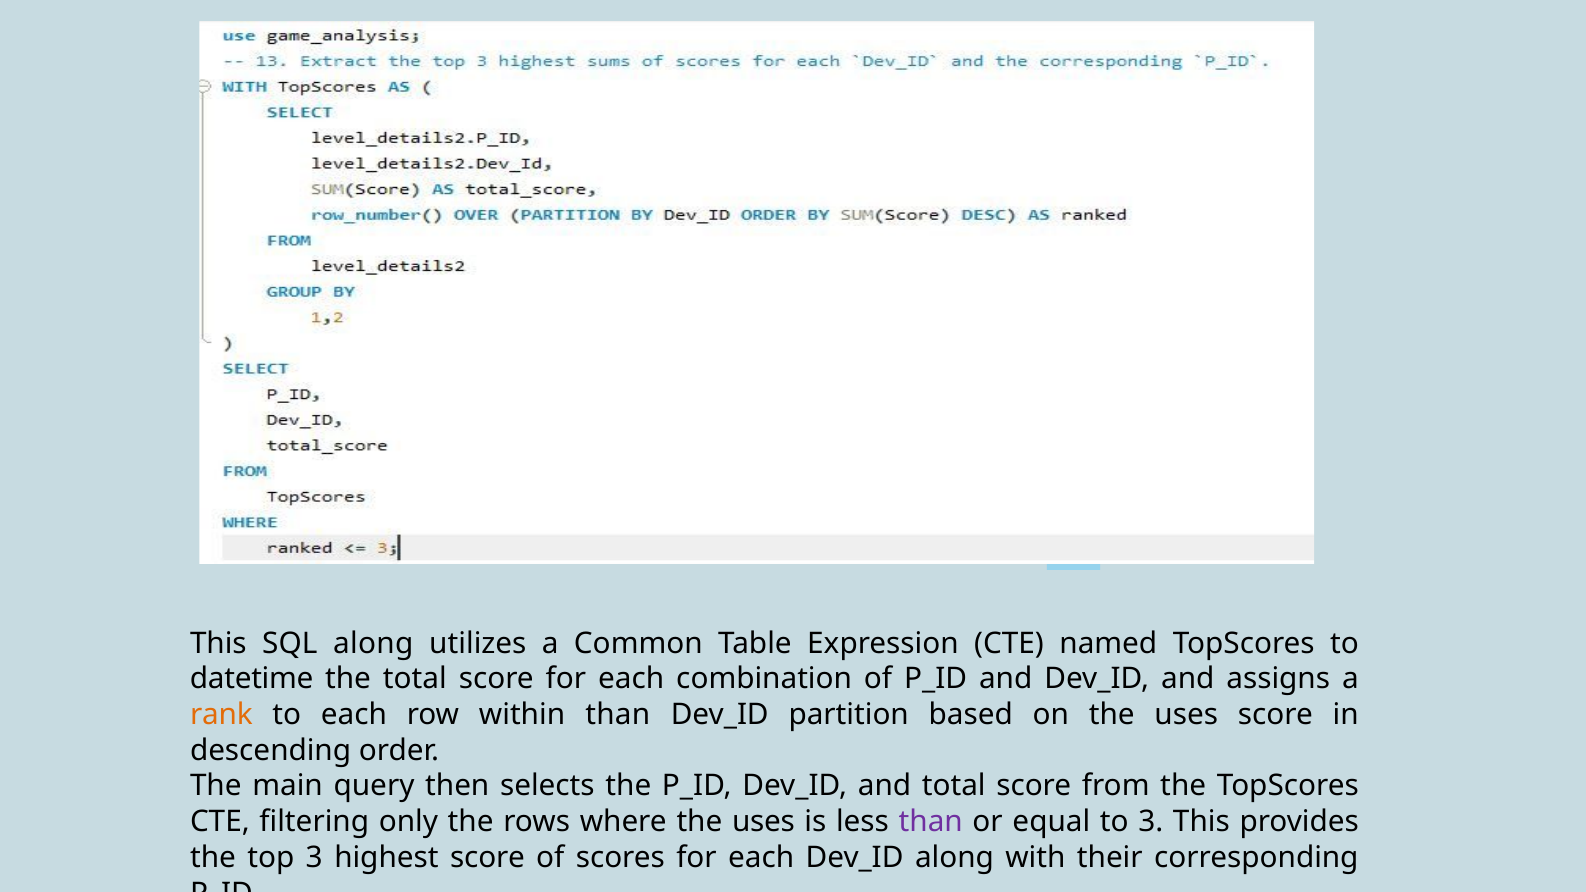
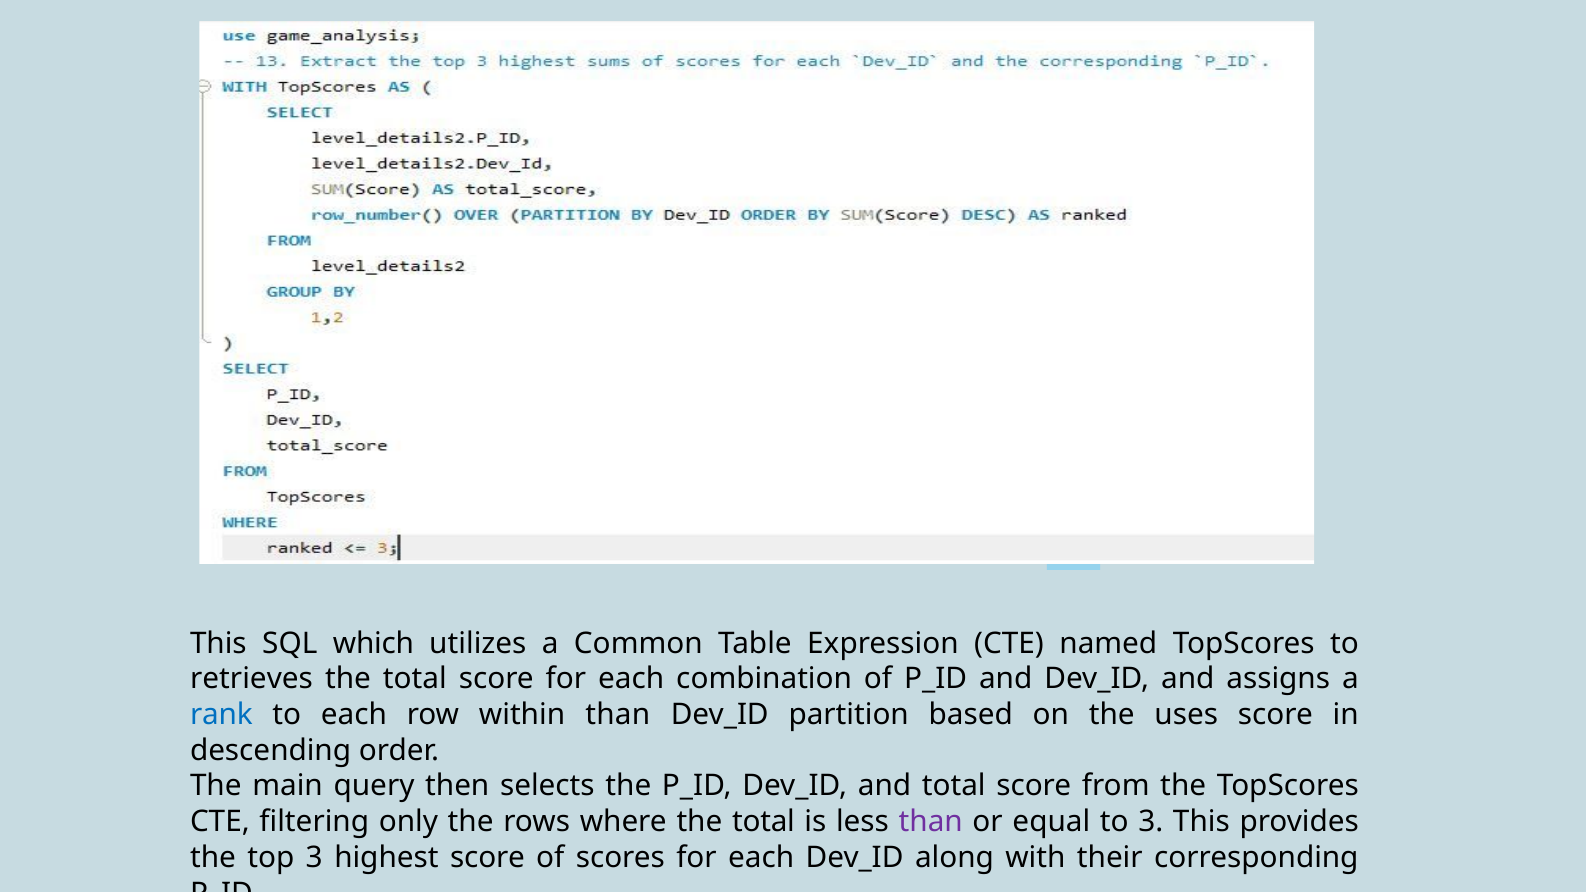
SQL along: along -> which (373, 644)
datetime: datetime -> retrieves (252, 679)
rank colour: orange -> blue (221, 715)
where the uses: uses -> total (763, 822)
